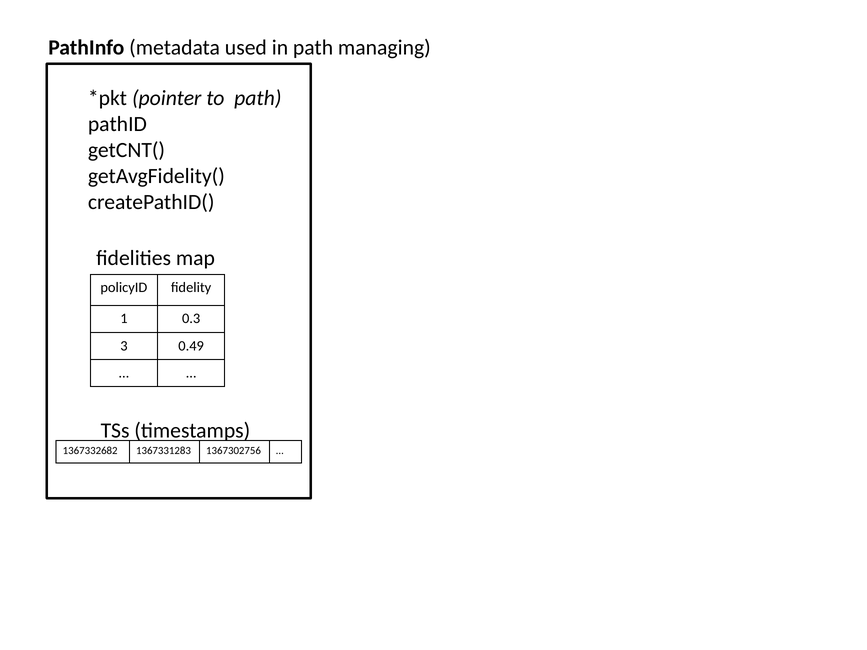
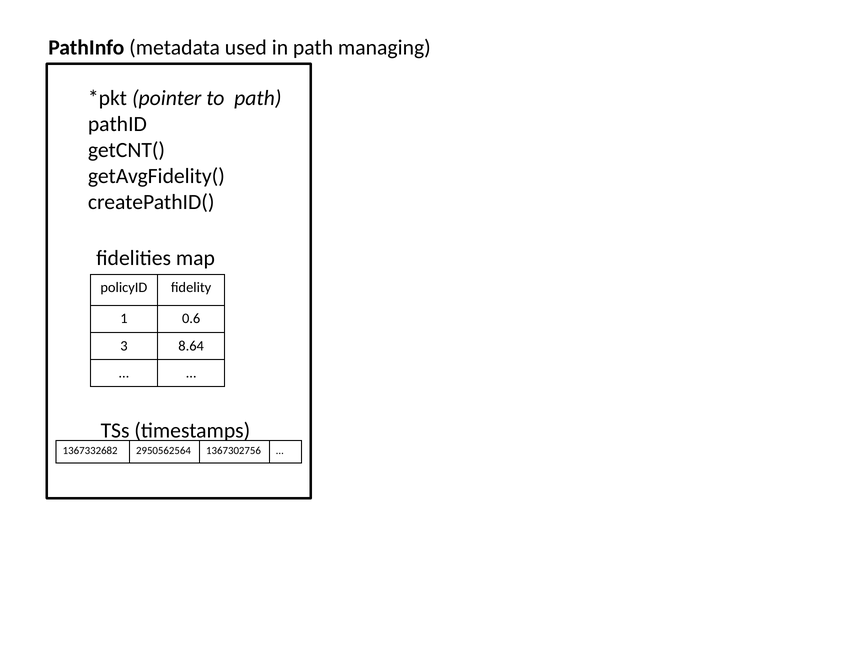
0.3: 0.3 -> 0.6 (191, 319)
0.49: 0.49 -> 8.64 (191, 346)
1367331283: 1367331283 -> 2950562564 (163, 451)
